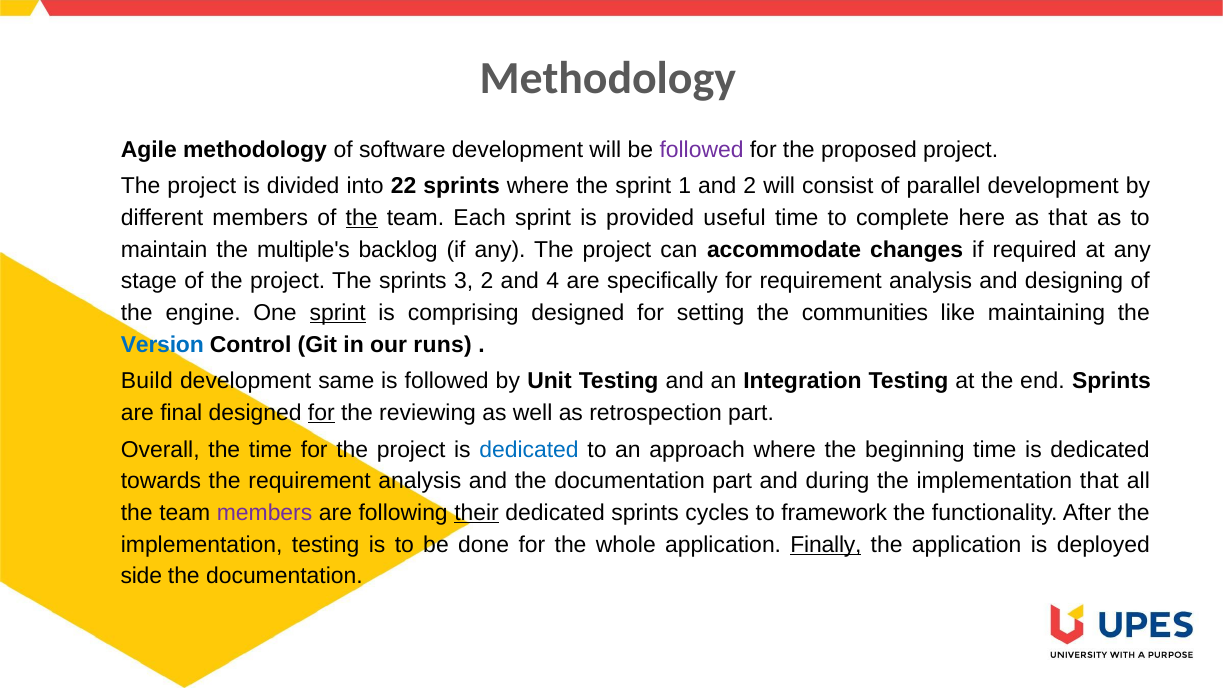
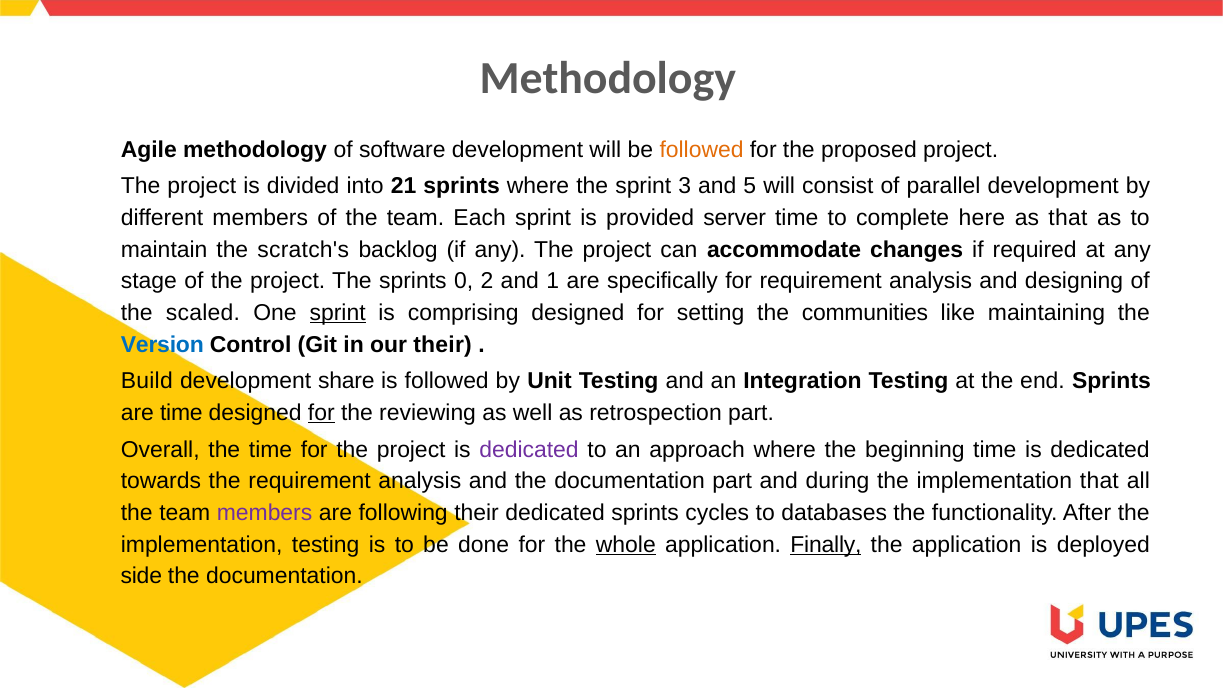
followed colour: purple -> orange (702, 150)
22: 22 -> 21 (404, 186)
1: 1 -> 3 (685, 186)
and 2: 2 -> 5 (750, 186)
the underline: present -> none (362, 218)
useful: useful -> server (735, 218)
multiple's: multiple's -> scratch's (303, 250)
3: 3 -> 0 (464, 281)
4: 4 -> 1 (553, 281)
engine: engine -> scaled (203, 313)
our runs: runs -> their (443, 344)
same: same -> share (346, 381)
are final: final -> time (181, 413)
dedicated colour: blue -> purple (529, 450)
their underline: present -> none (477, 513)
framework: framework -> databases (834, 513)
whole underline: none -> present (626, 544)
